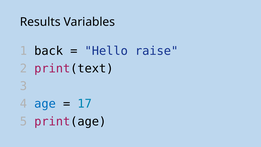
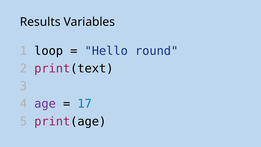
back: back -> loop (49, 51)
raise: raise -> round (157, 51)
age colour: blue -> purple (45, 104)
